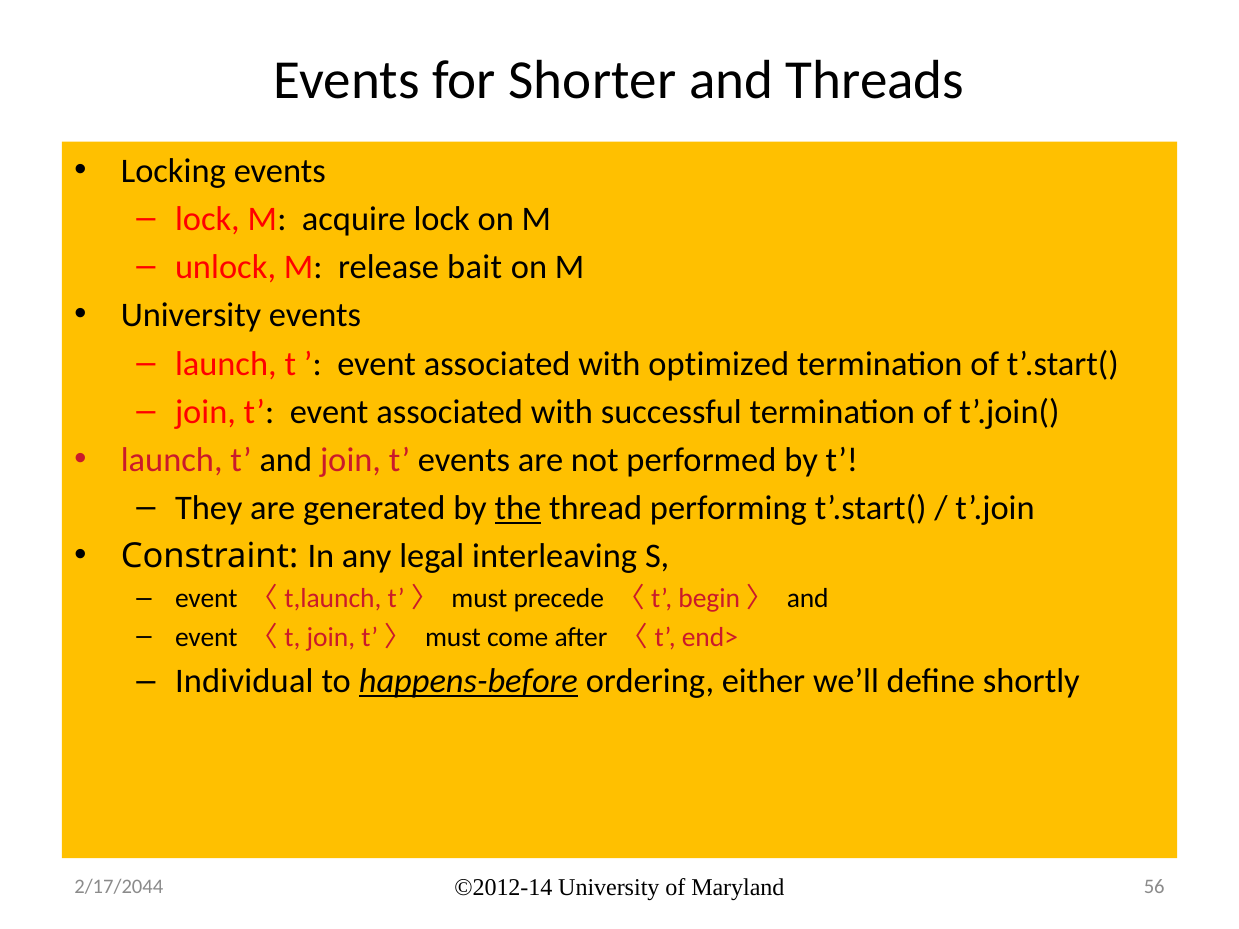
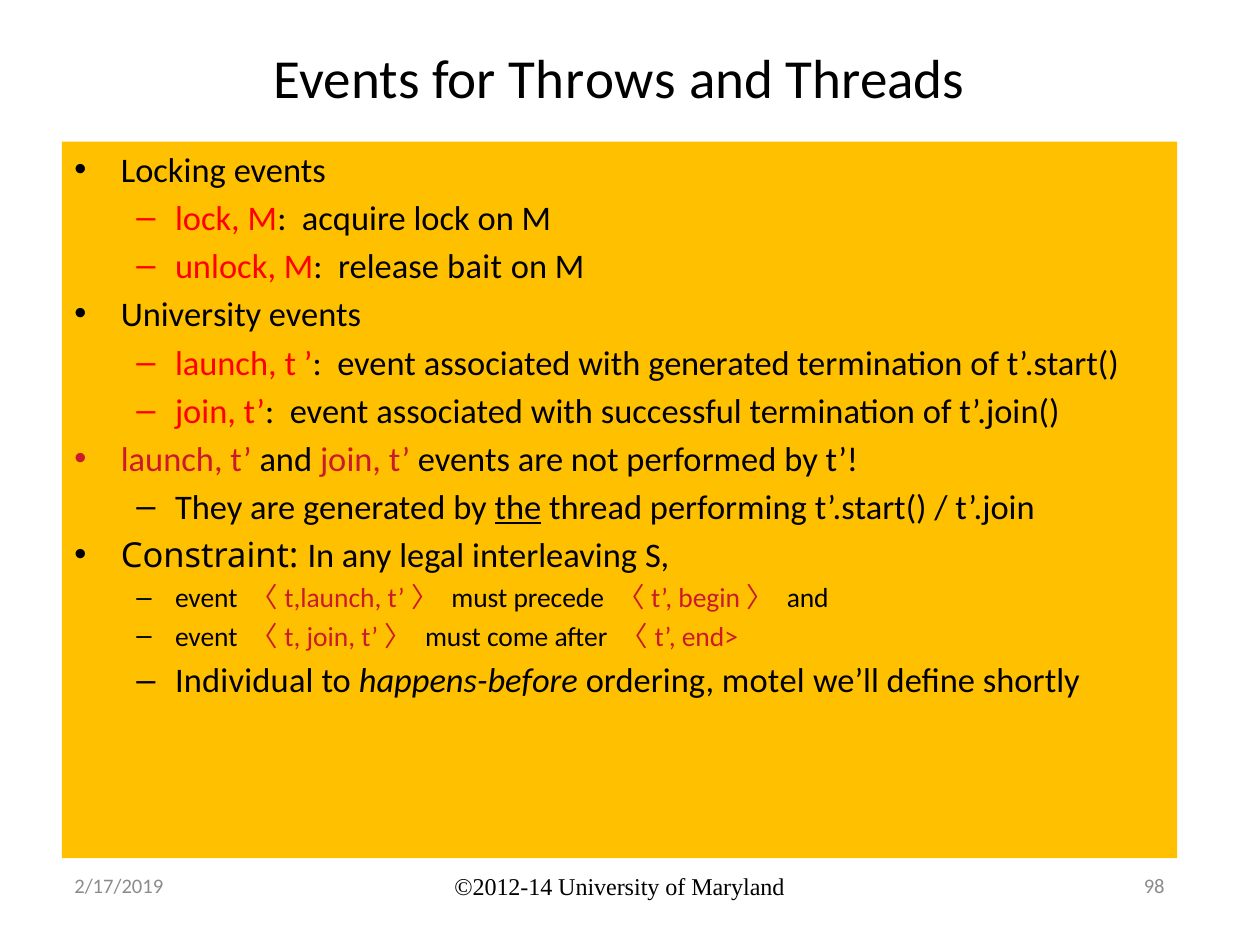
Shorter: Shorter -> Throws (592, 80)
with optimized: optimized -> generated (719, 364)
happens-before underline: present -> none (468, 682)
either: either -> motel (763, 682)
56: 56 -> 98 (1154, 887)
2/17/2044: 2/17/2044 -> 2/17/2019 (119, 887)
